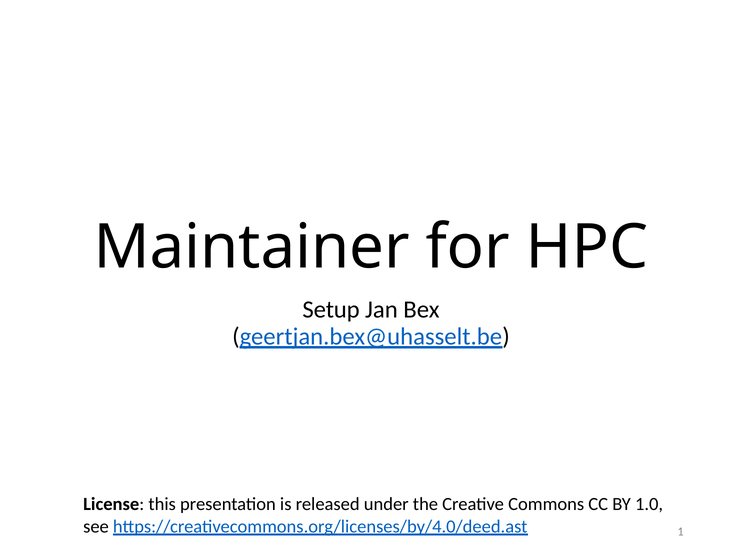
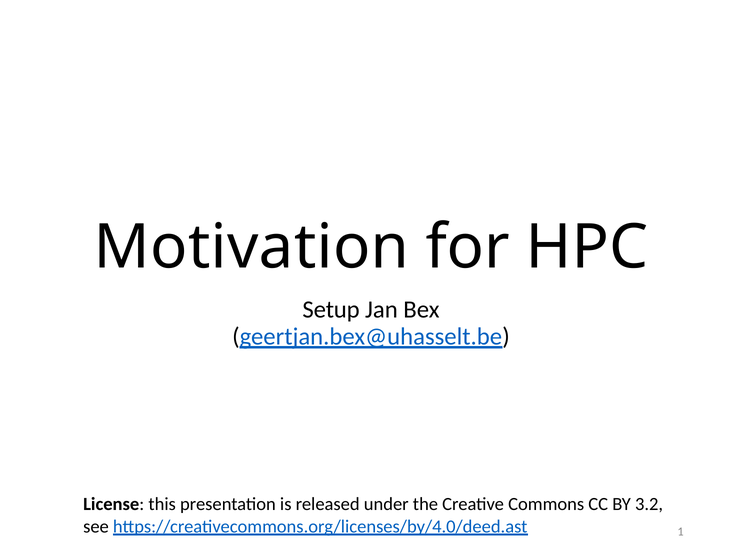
Maintainer: Maintainer -> Motivation (251, 247)
1.0: 1.0 -> 3.2 (649, 504)
